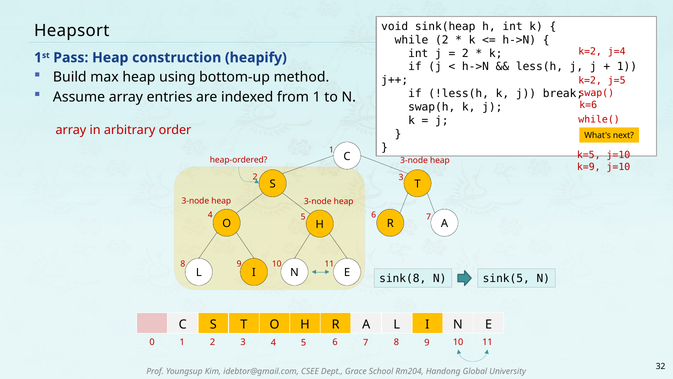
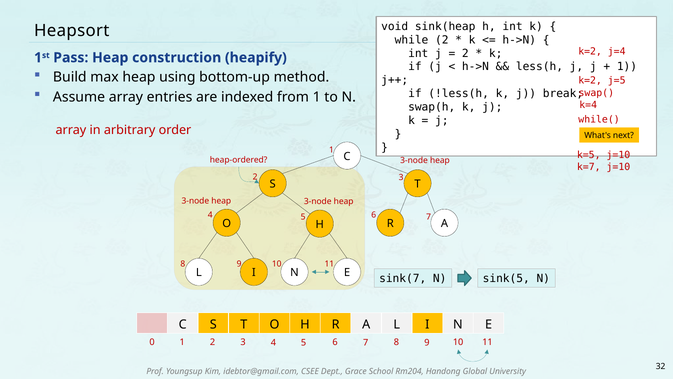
k=6: k=6 -> k=4 (588, 105)
k=9: k=9 -> k=7 (589, 167)
sink(8: sink(8 -> sink(7 (403, 278)
